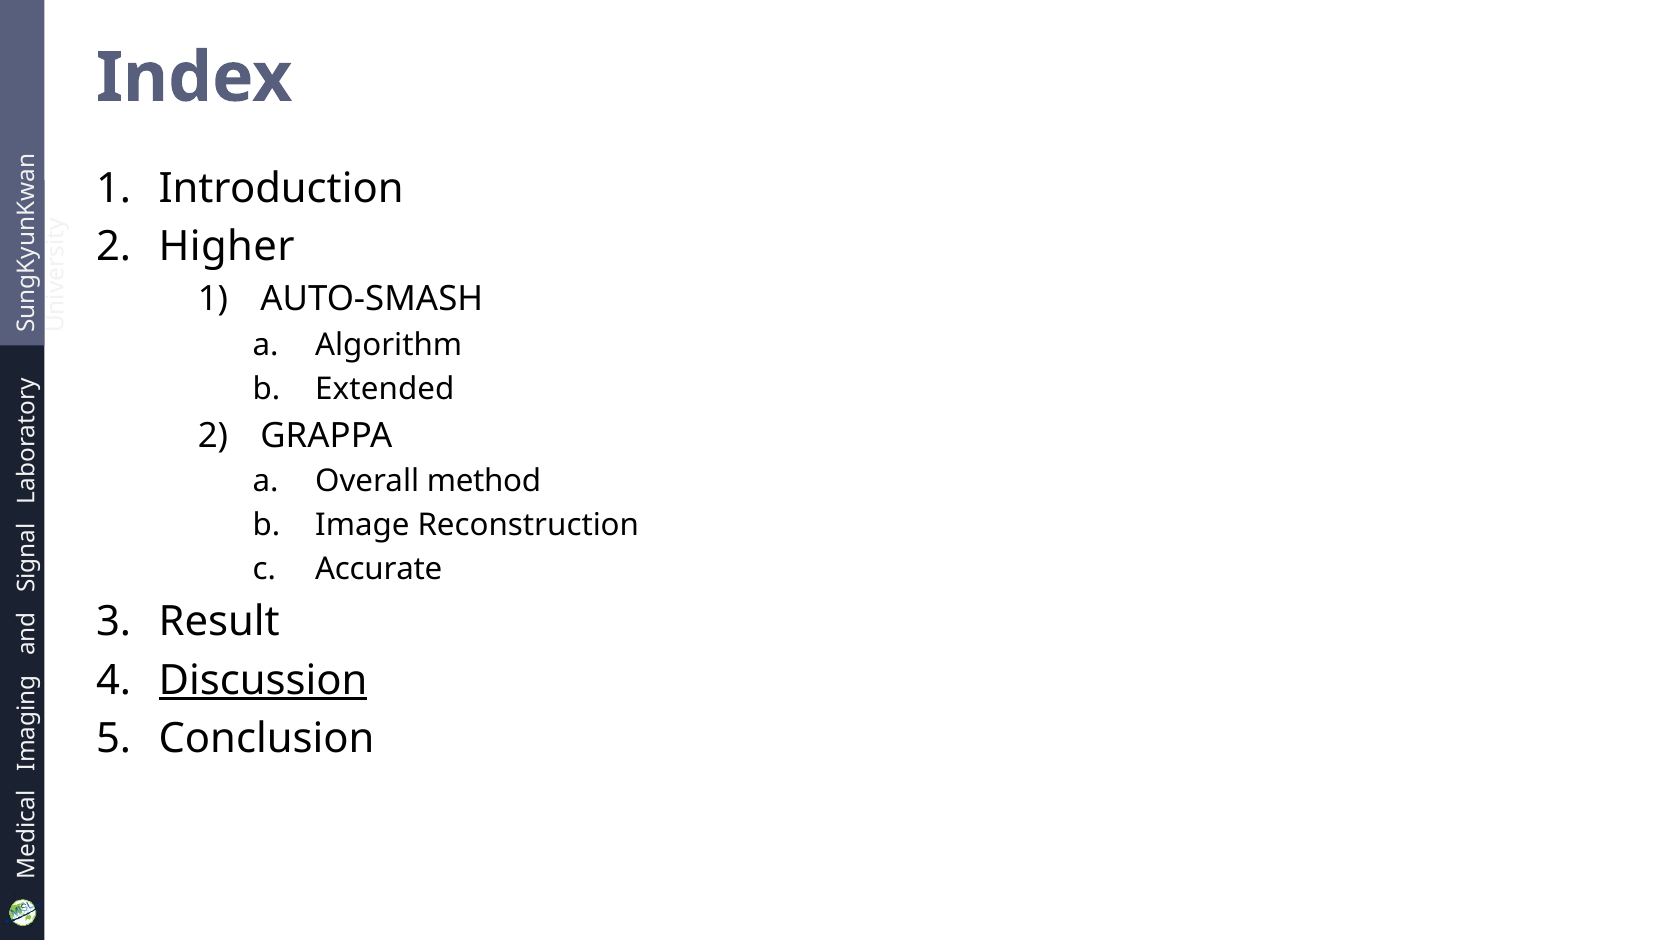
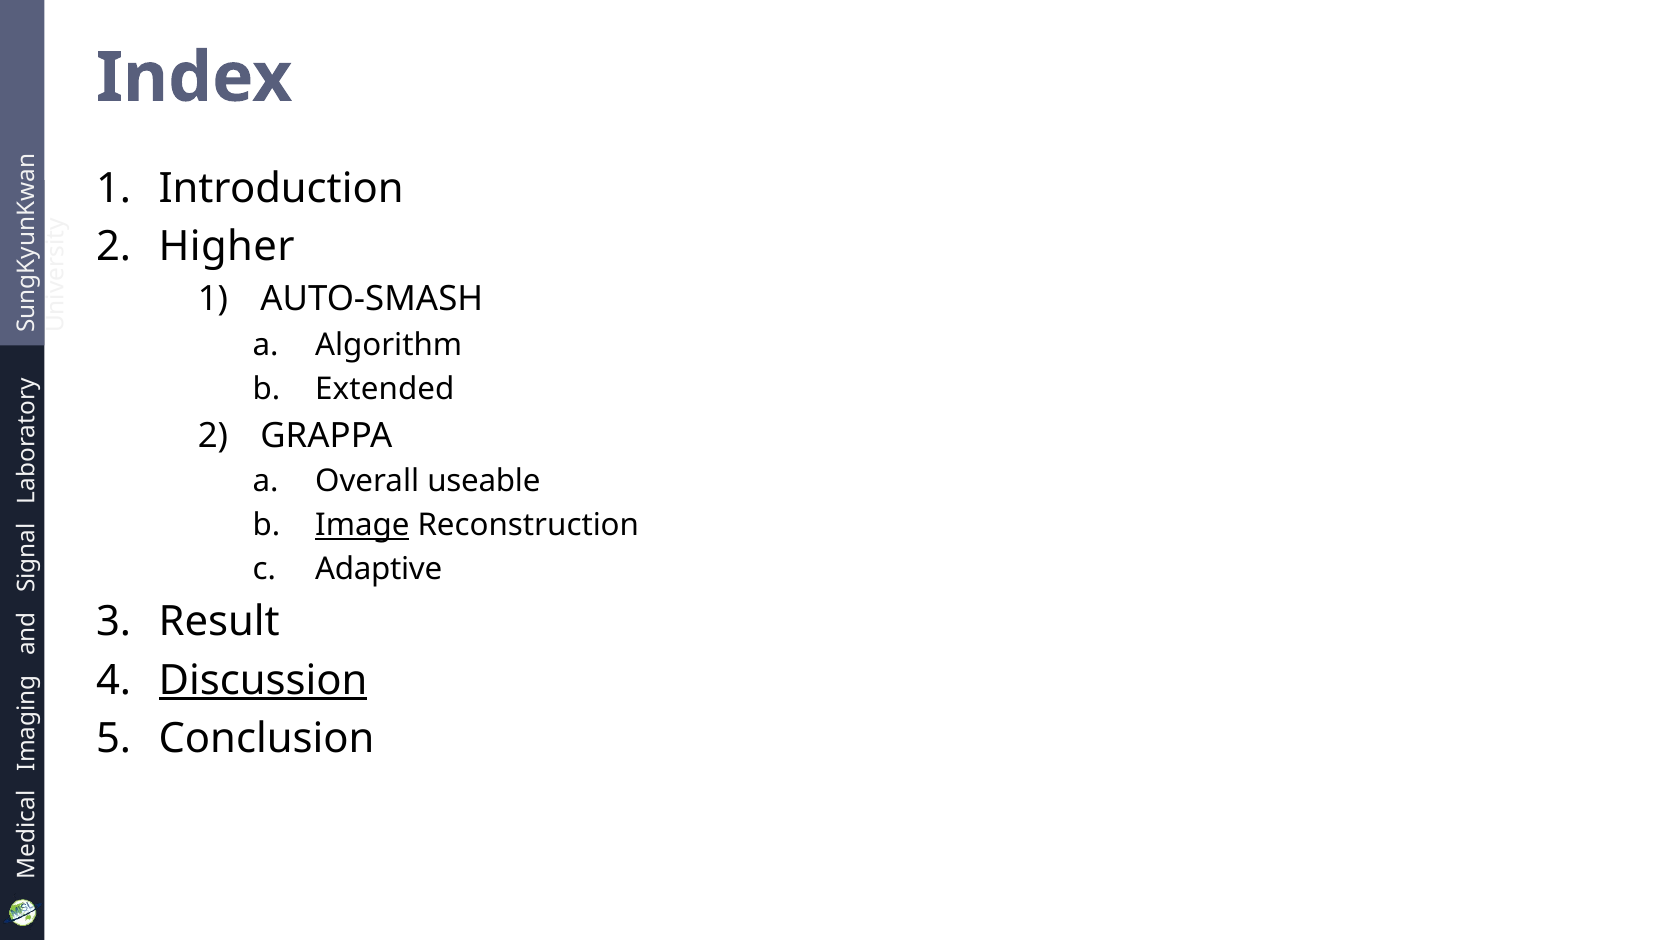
method: method -> useable (484, 481)
Image underline: none -> present (362, 525)
Accurate: Accurate -> Adaptive (379, 569)
